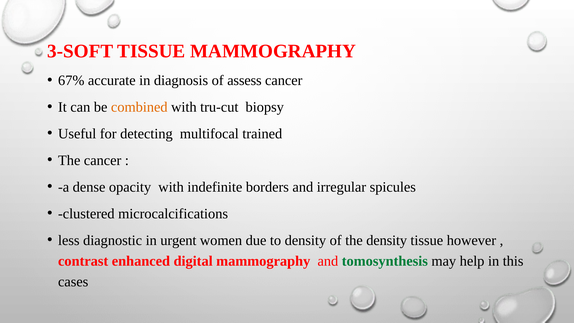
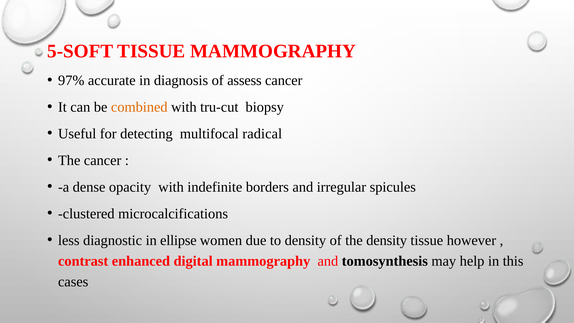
3-SOFT: 3-SOFT -> 5-SOFT (80, 51)
67%: 67% -> 97% (71, 80)
trained: trained -> radical (262, 134)
urgent: urgent -> ellipse (178, 240)
tomosynthesis colour: green -> black (385, 261)
